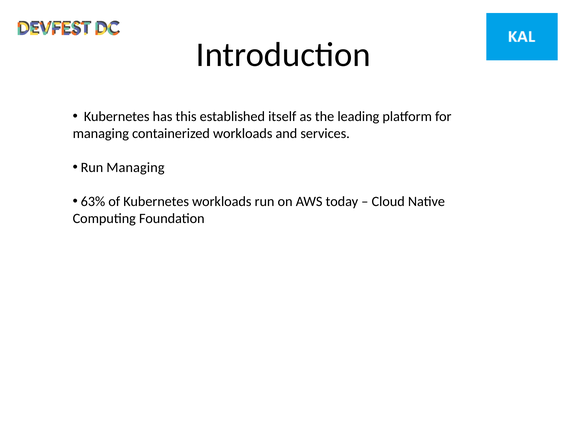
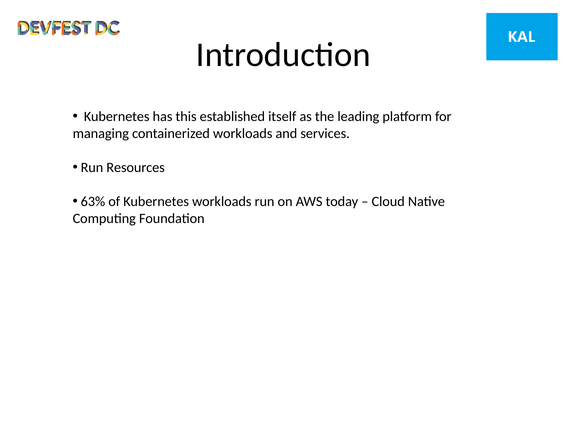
Run Managing: Managing -> Resources (136, 168)
